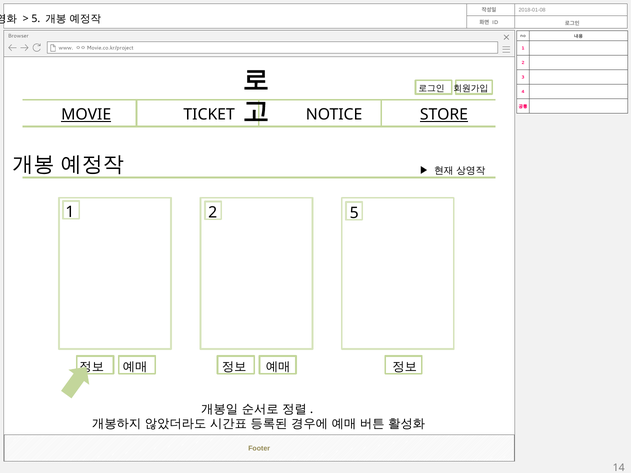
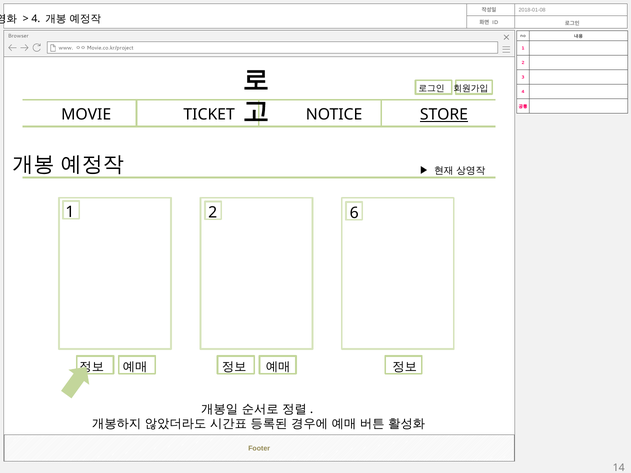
5: 5 -> 4 (36, 19)
MOVIE underline: present -> none (86, 115)
2 5: 5 -> 6 (354, 213)
